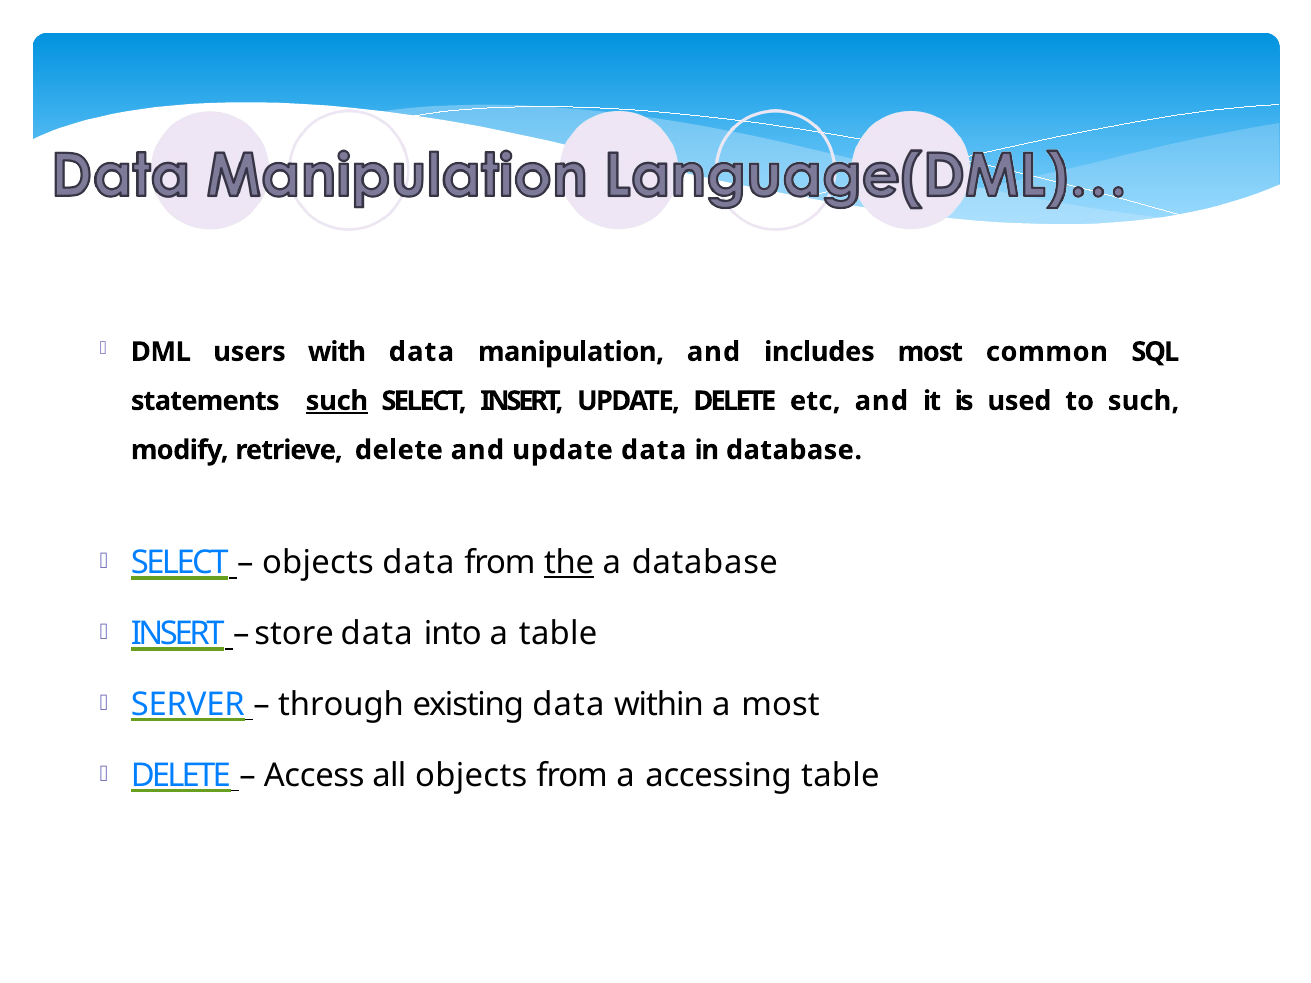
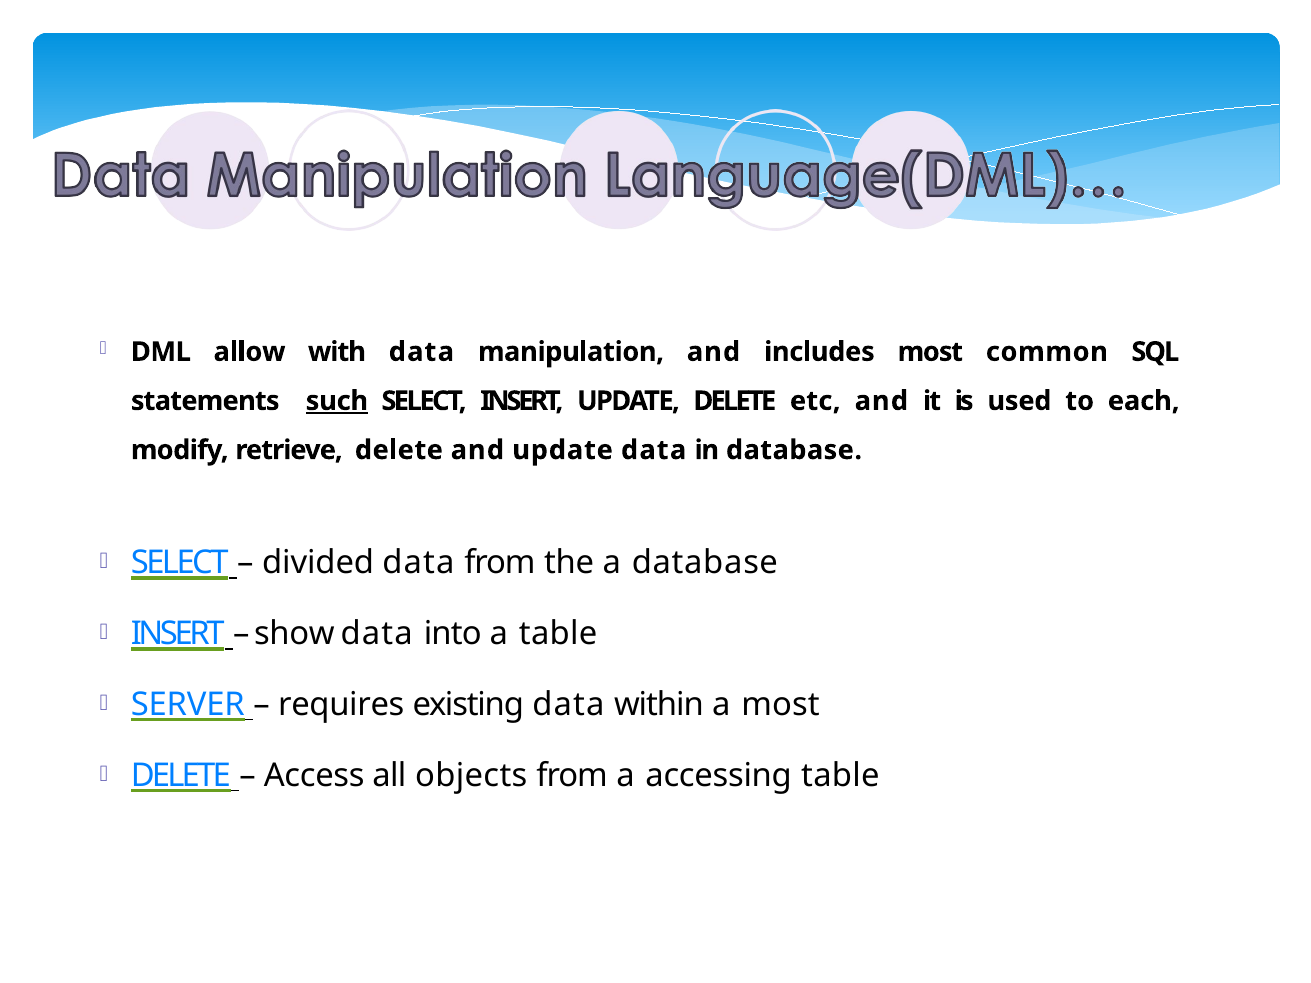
users: users -> allow (250, 352)
to such: such -> each (1144, 401)
objects: objects -> divided (318, 563)
the underline: present -> none (569, 563)
store: store -> show (294, 634)
through: through -> requires (341, 705)
